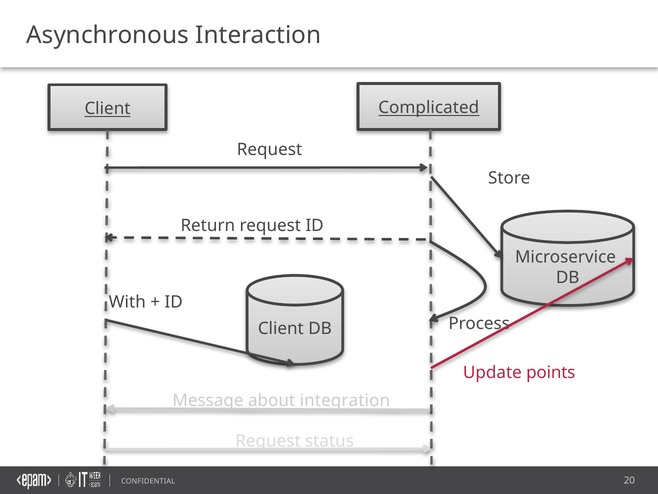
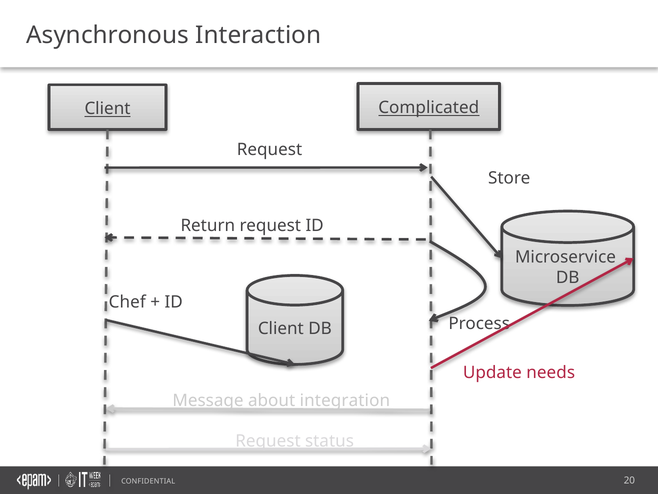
With: With -> Chef (127, 302)
points: points -> needs (551, 372)
